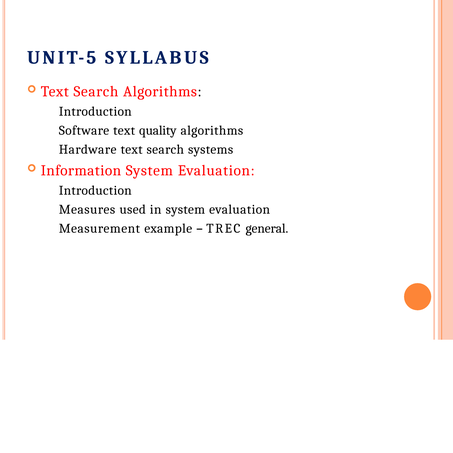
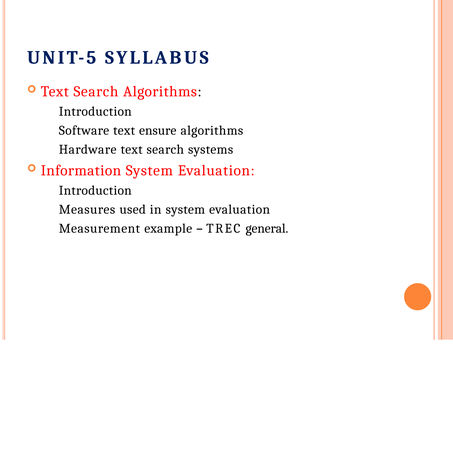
quality: quality -> ensure (158, 131)
